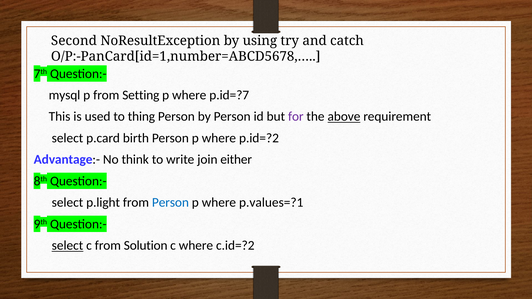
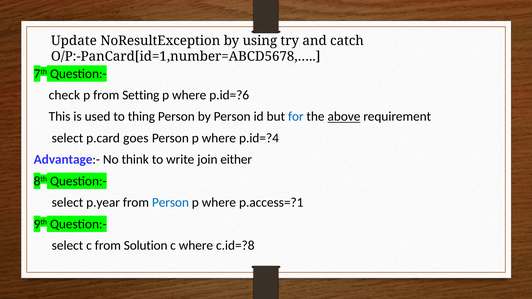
Second: Second -> Update (74, 41)
mysql: mysql -> check (64, 95)
p.id=?7: p.id=?7 -> p.id=?6 (229, 95)
for colour: purple -> blue (296, 117)
birth: birth -> goes (136, 138)
p.id=?2: p.id=?2 -> p.id=?4 (259, 138)
p.light: p.light -> p.year (103, 203)
p.values=?1: p.values=?1 -> p.access=?1 (271, 203)
select underline: present -> none (67, 246)
c.id=?2: c.id=?2 -> c.id=?8 (235, 246)
